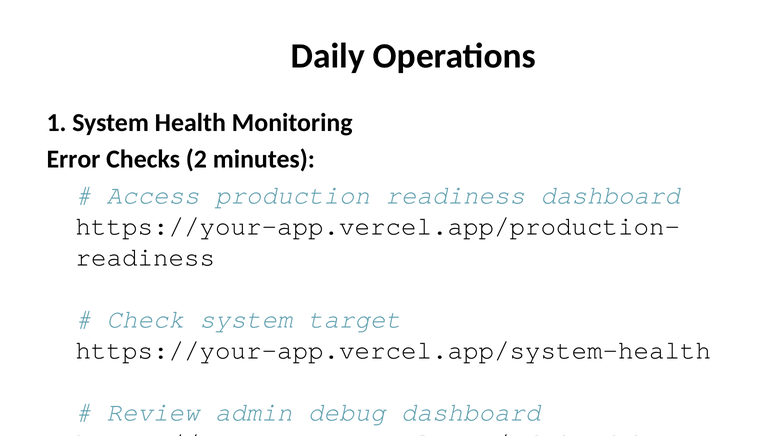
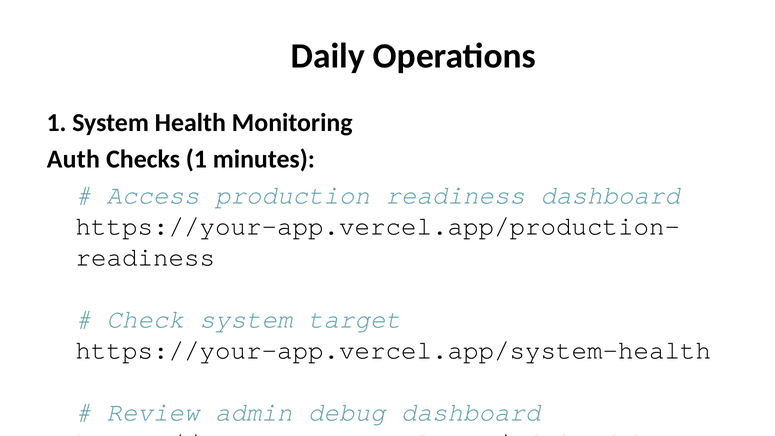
Error: Error -> Auth (73, 159)
Checks 2: 2 -> 1 (196, 159)
